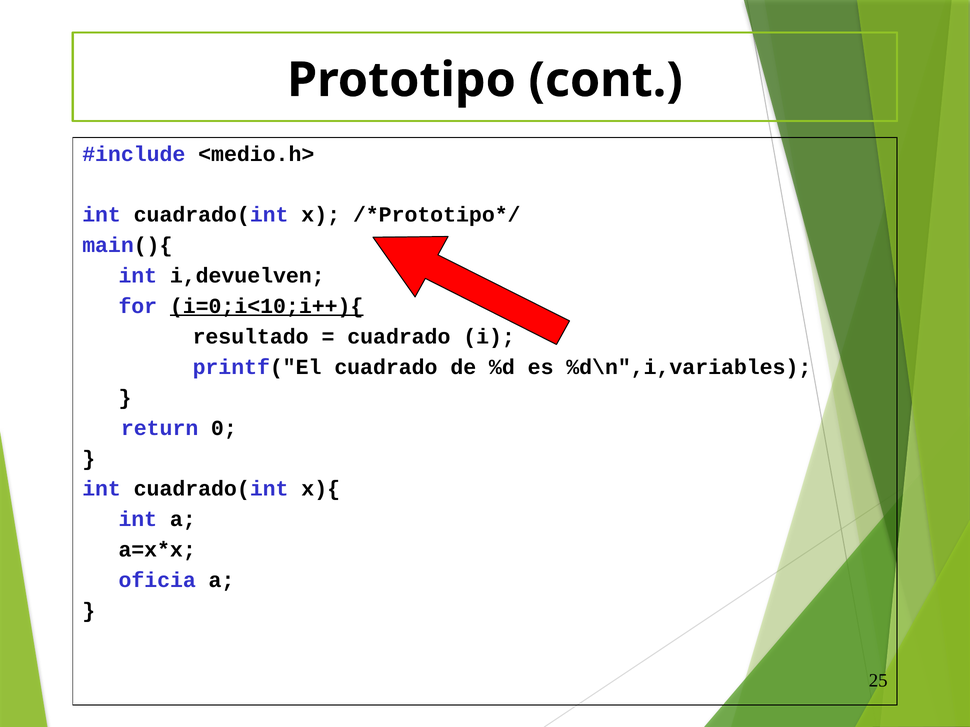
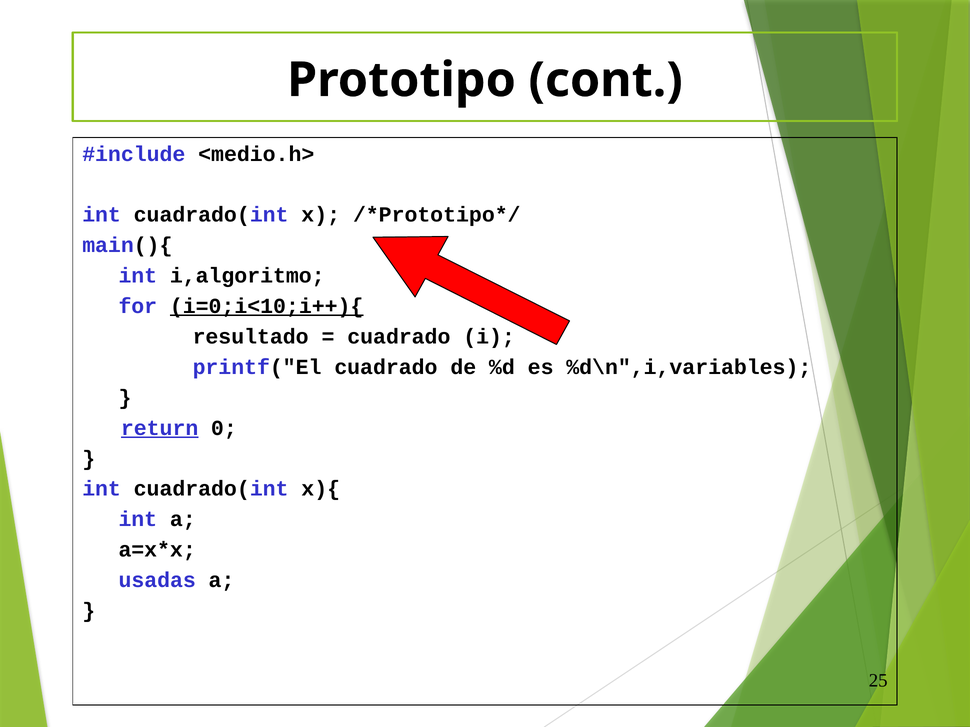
i,devuelven: i,devuelven -> i,algoritmo (247, 276)
return underline: none -> present (160, 428)
oficia: oficia -> usadas (157, 581)
